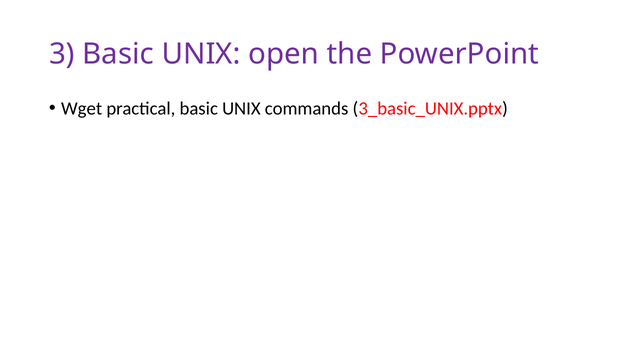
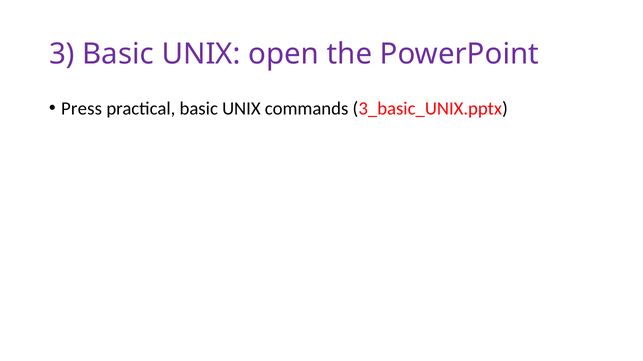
Wget: Wget -> Press (82, 109)
